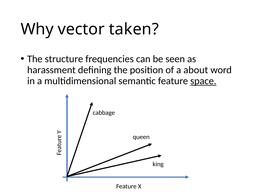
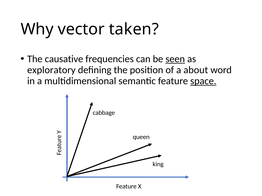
structure: structure -> causative (64, 59)
seen underline: none -> present (175, 59)
harassment: harassment -> exploratory (51, 70)
